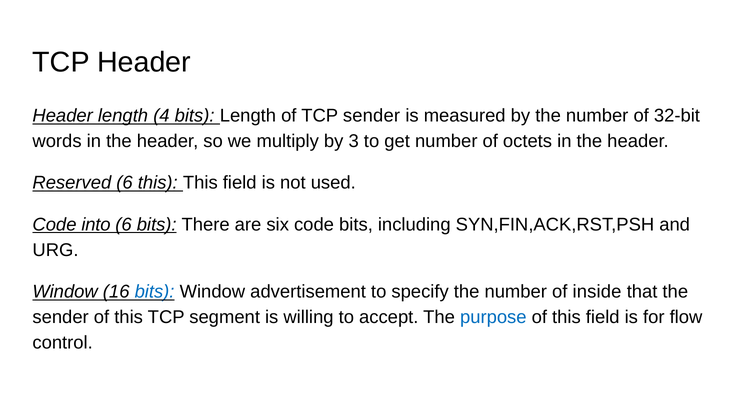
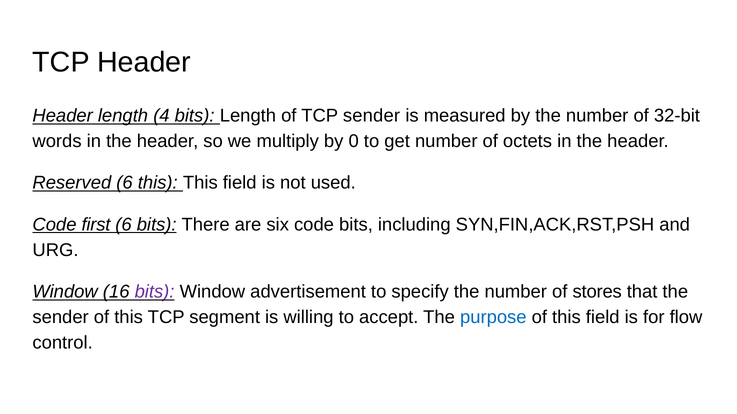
3: 3 -> 0 (354, 141)
into: into -> first (96, 225)
bits colour: blue -> purple (155, 292)
inside: inside -> stores (597, 292)
